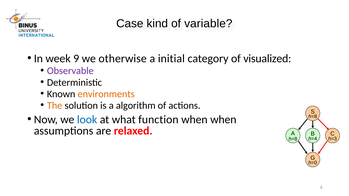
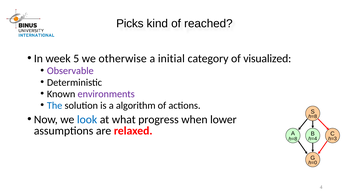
Case: Case -> Picks (130, 24)
variable: variable -> reached (208, 24)
9: 9 -> 5 (76, 59)
environments colour: orange -> purple (106, 94)
The colour: orange -> blue (55, 106)
function: function -> progress (158, 120)
when when: when -> lower (223, 120)
